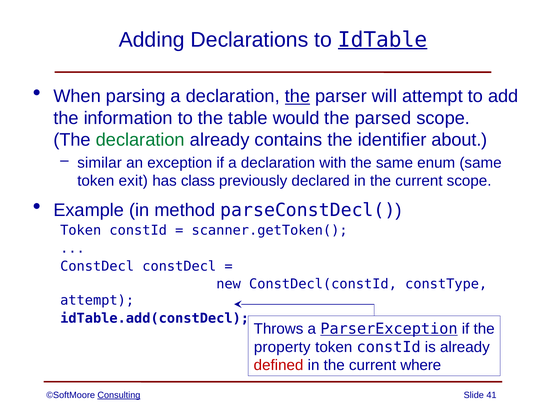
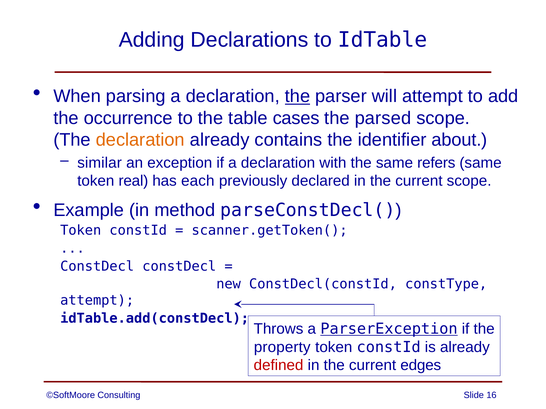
IdTable underline: present -> none (383, 40)
information: information -> occurrence (128, 118)
would: would -> cases (296, 118)
declaration colour: green -> orange (140, 140)
enum: enum -> refers (436, 163)
exit: exit -> real (133, 181)
class: class -> each (198, 181)
where: where -> edges (421, 366)
Consulting underline: present -> none (119, 396)
41: 41 -> 16 (491, 396)
